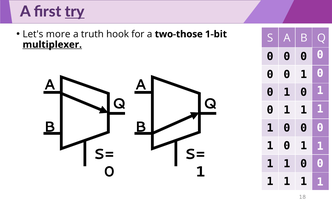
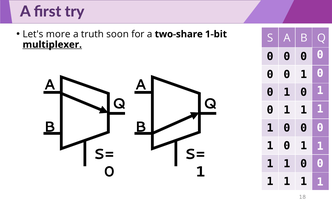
try underline: present -> none (75, 12)
hook: hook -> soon (118, 34)
two-those: two-those -> two-share (179, 34)
